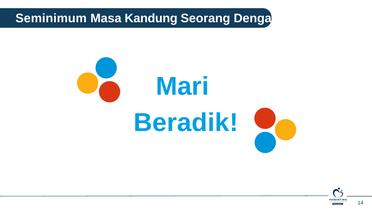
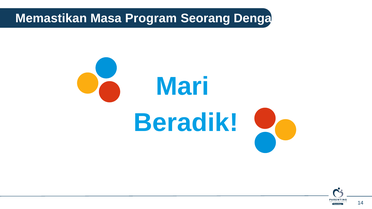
Seminimum: Seminimum -> Memastikan (51, 18)
Kandung: Kandung -> Program (151, 18)
